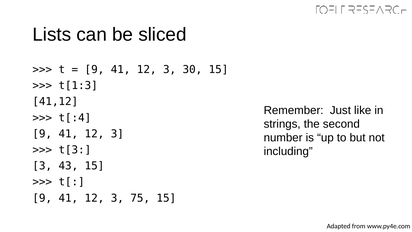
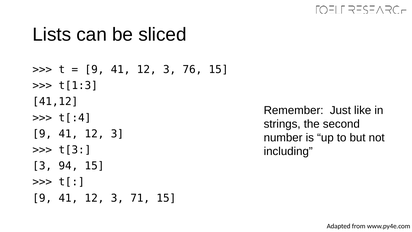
30: 30 -> 76 (192, 70)
43: 43 -> 94 (68, 166)
75: 75 -> 71 (140, 198)
